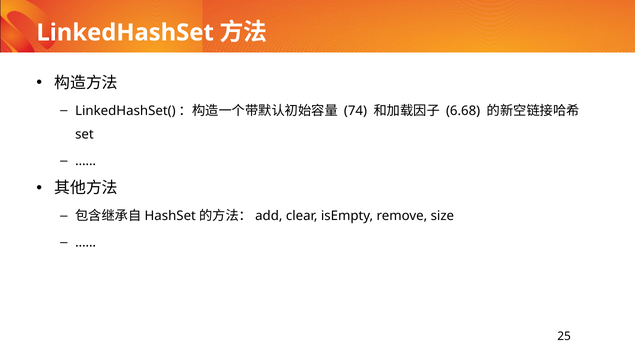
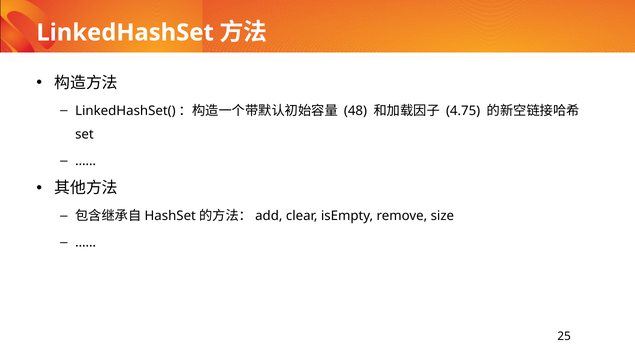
74: 74 -> 48 (355, 111)
6.68: 6.68 -> 4.75 (463, 111)
